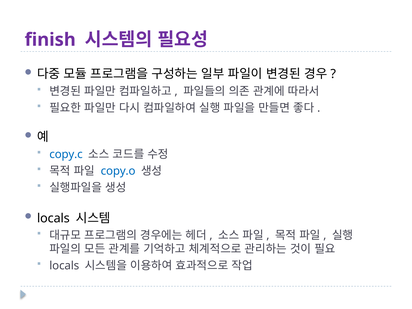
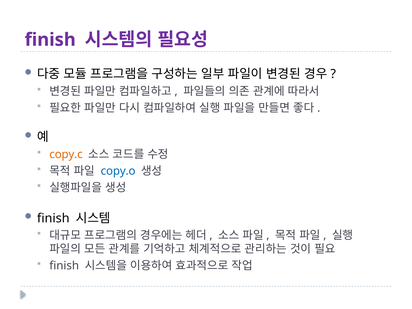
copy.c colour: blue -> orange (66, 154)
locals: locals -> finish (53, 218)
locals: locals -> finish (64, 266)
